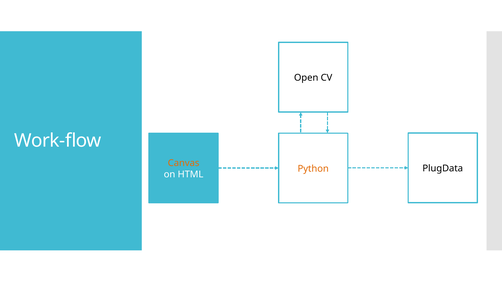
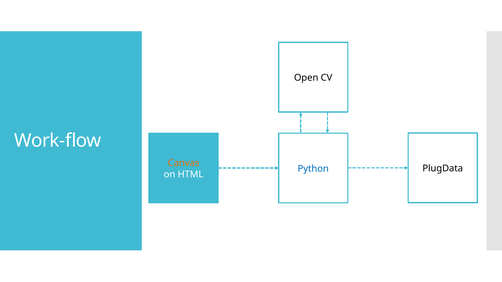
Python colour: orange -> blue (313, 169)
